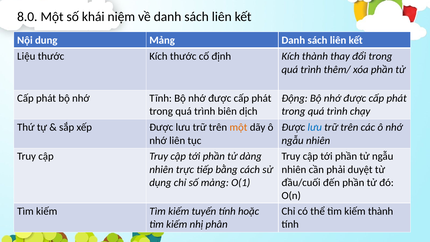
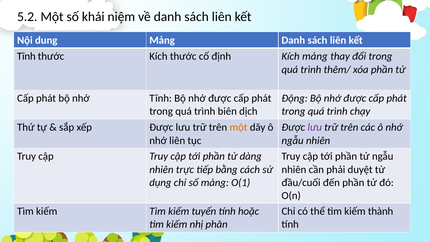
8.0: 8.0 -> 5.2 (27, 17)
Liệu: Liệu -> Tĩnh (26, 56)
Kích thành: thành -> mảng (315, 56)
lưu colour: blue -> purple (315, 127)
